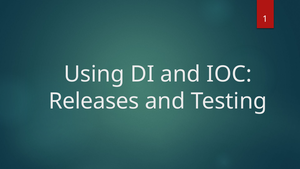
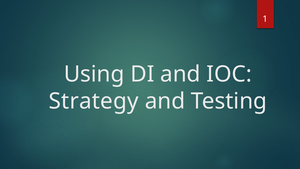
Releases: Releases -> Strategy (94, 101)
